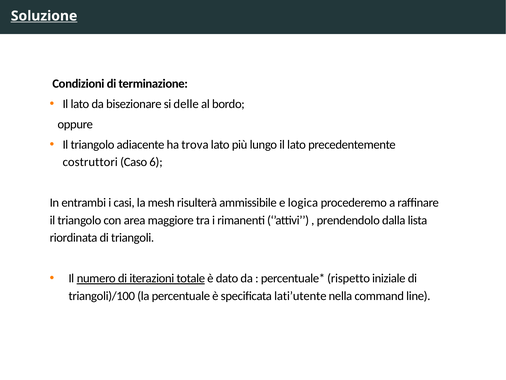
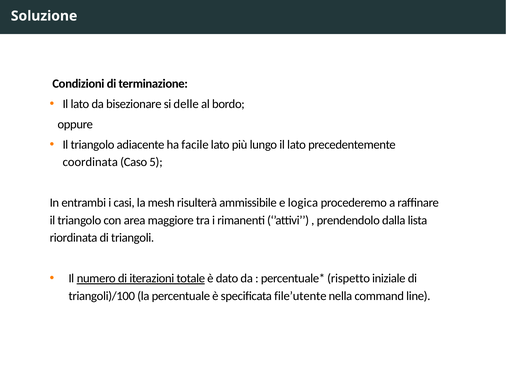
Soluzione underline: present -> none (44, 16)
trova: trova -> facile (195, 145)
costruttori: costruttori -> coordinata (90, 162)
6: 6 -> 5 (156, 162)
lati’utente: lati’utente -> file’utente (300, 296)
